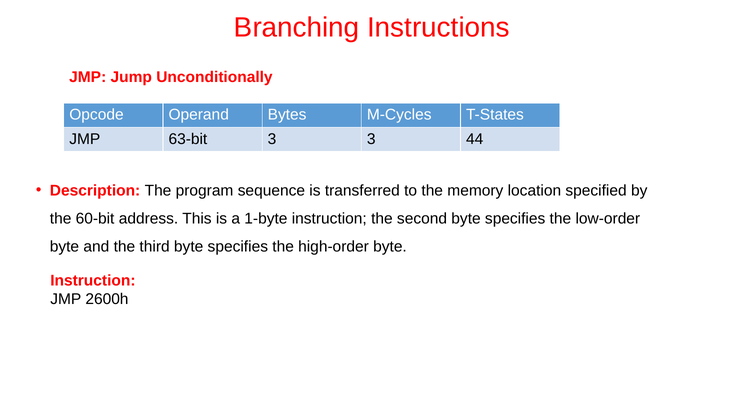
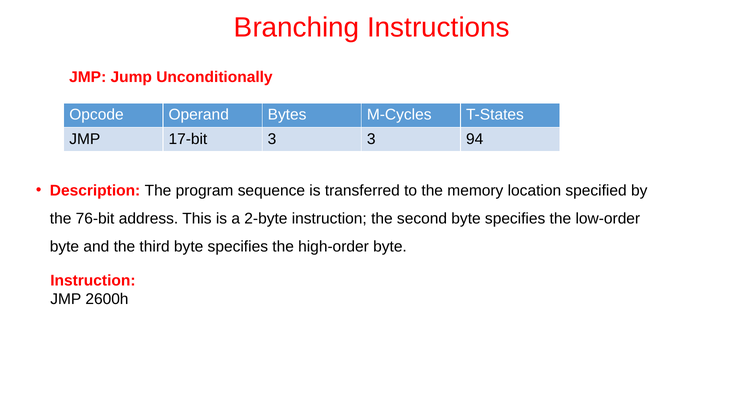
63-bit: 63-bit -> 17-bit (188, 139)
44: 44 -> 94 (475, 139)
60-bit: 60-bit -> 76-bit (95, 219)
1-byte: 1-byte -> 2-byte (266, 219)
